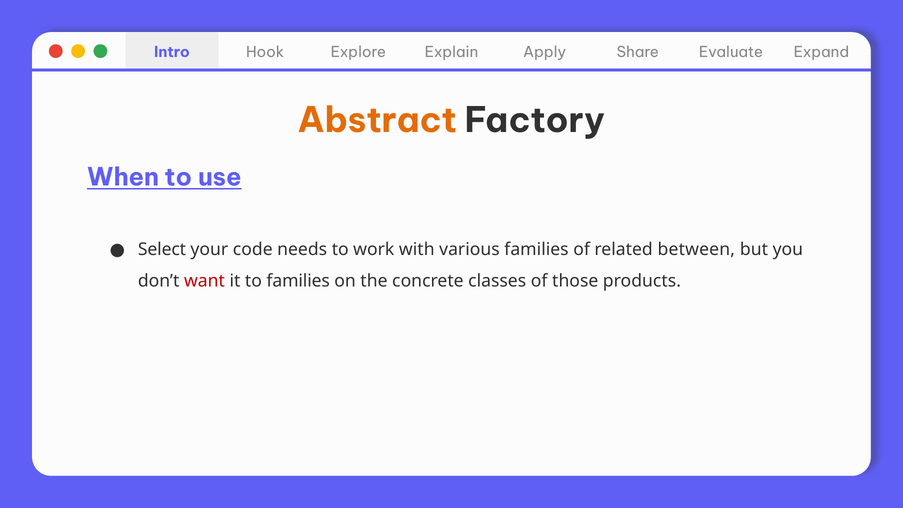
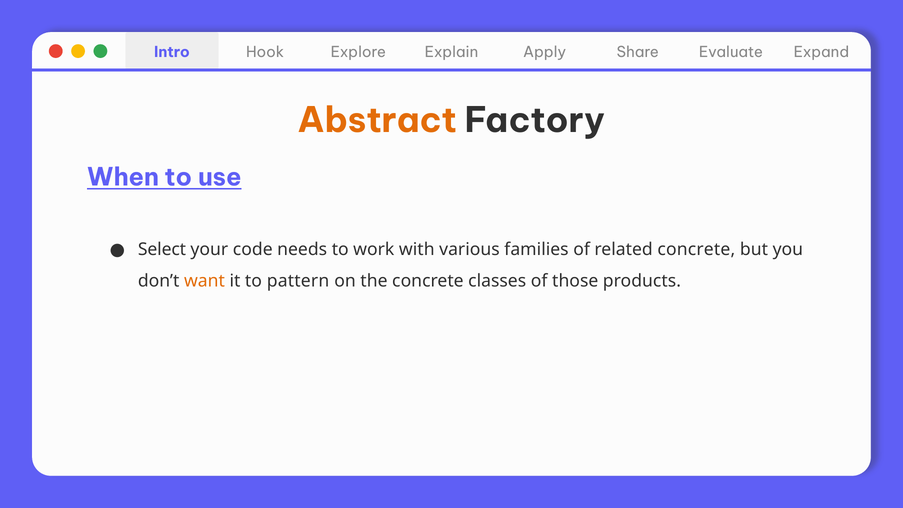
related between: between -> concrete (696, 250)
want colour: red -> orange (204, 281)
to families: families -> pattern (298, 281)
